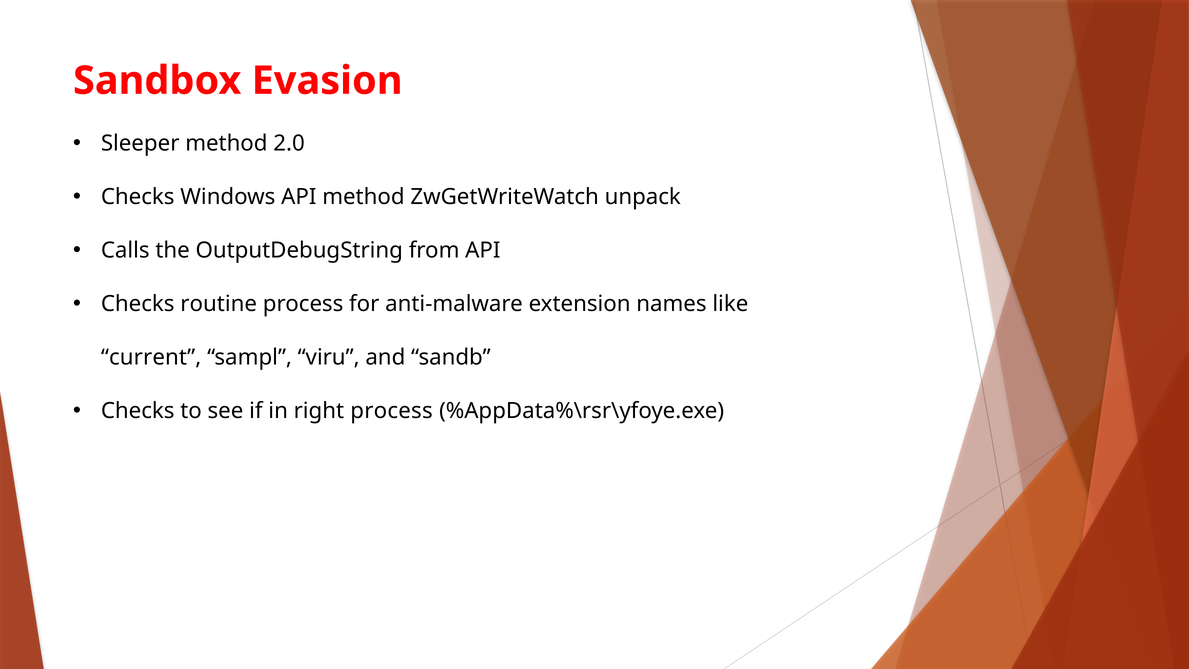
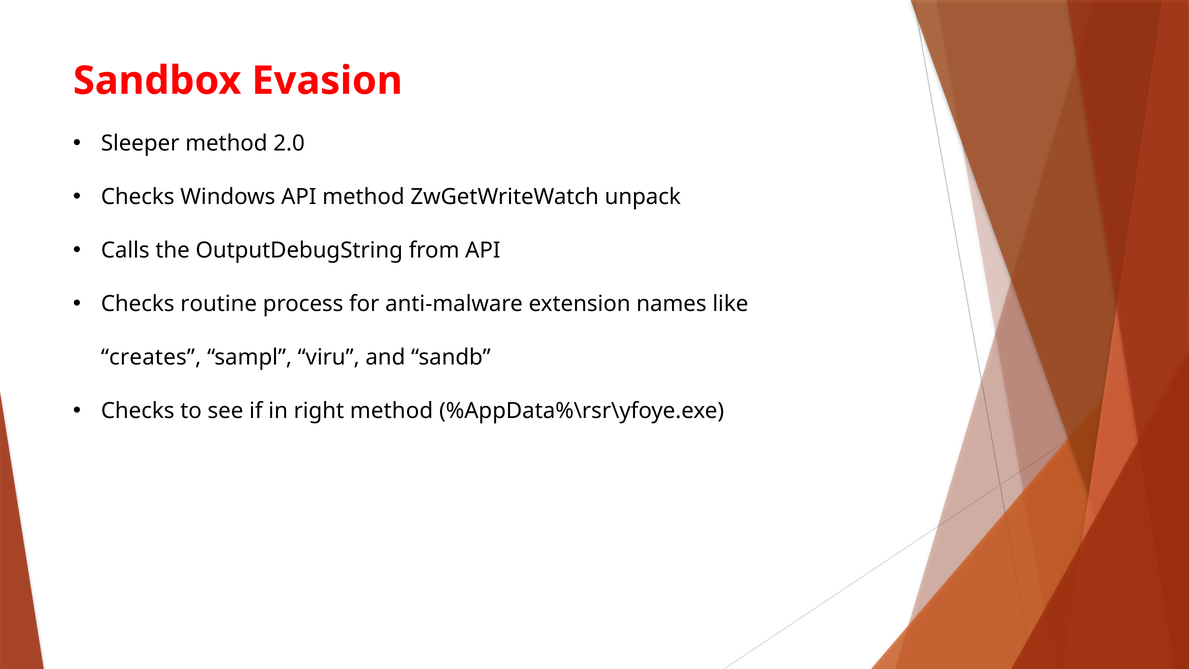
current: current -> creates (151, 357)
right process: process -> method (392, 411)
